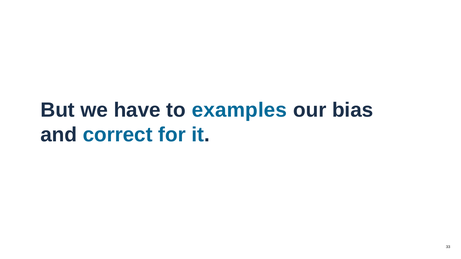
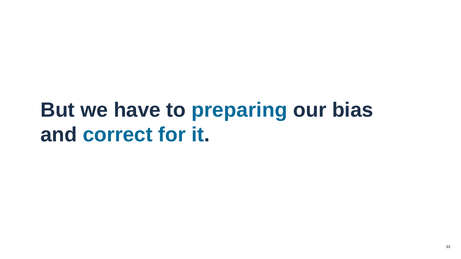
examples: examples -> preparing (239, 110)
